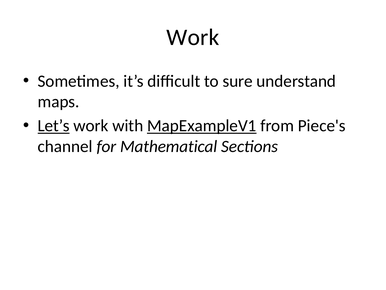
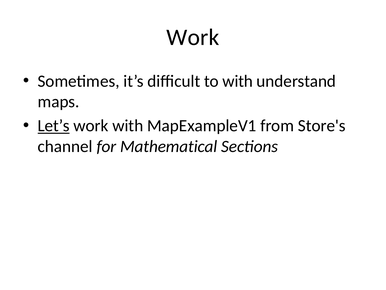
to sure: sure -> with (238, 81)
MapExampleV1 underline: present -> none (202, 126)
Piece's: Piece's -> Store's (322, 126)
